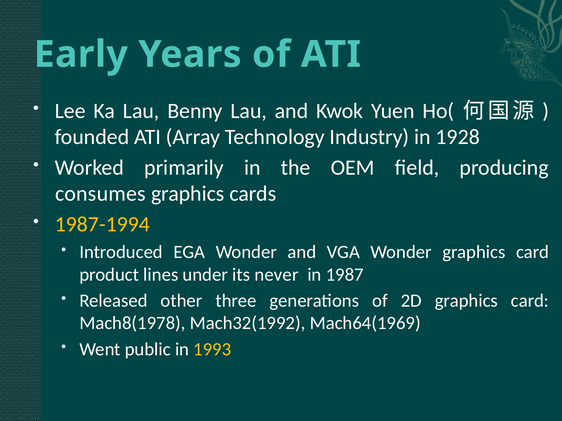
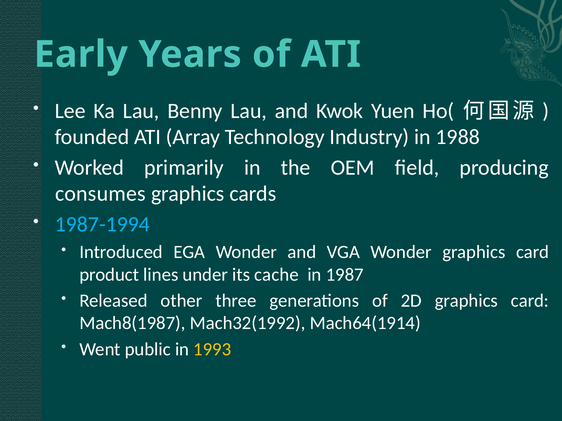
1928: 1928 -> 1988 (458, 137)
1987-1994 colour: yellow -> light blue (102, 224)
never: never -> cache (277, 275)
Mach8(1978: Mach8(1978 -> Mach8(1987 (132, 324)
Mach64(1969: Mach64(1969 -> Mach64(1914 (365, 324)
